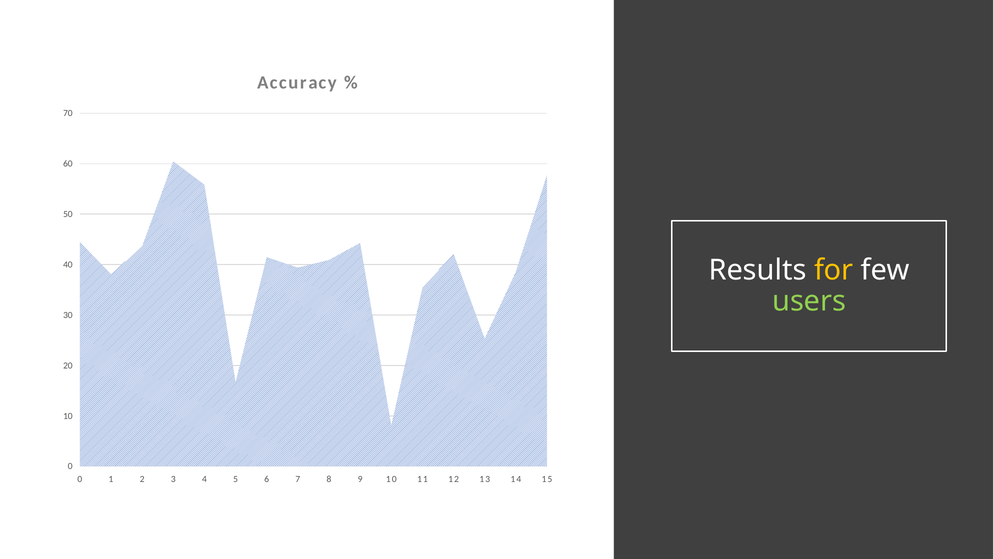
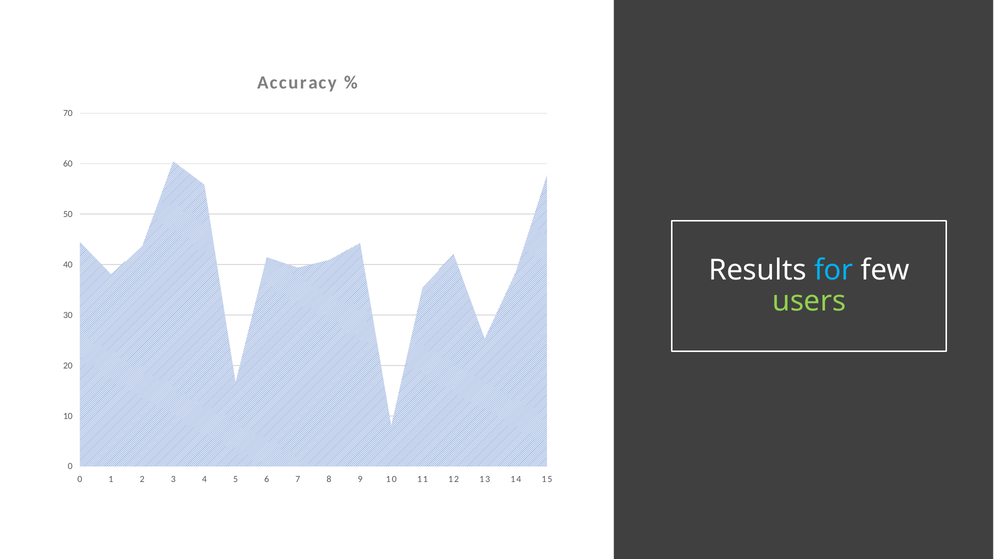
for colour: yellow -> light blue (834, 270)
